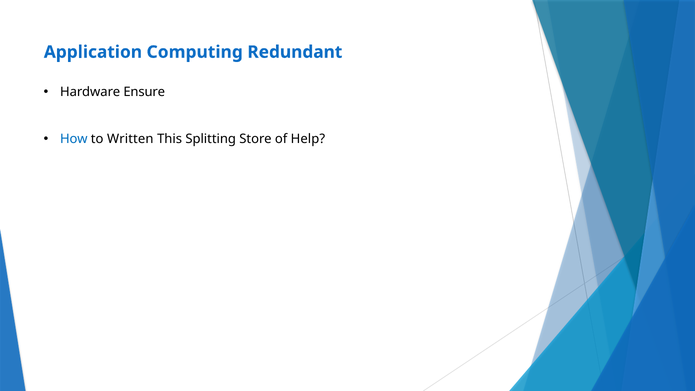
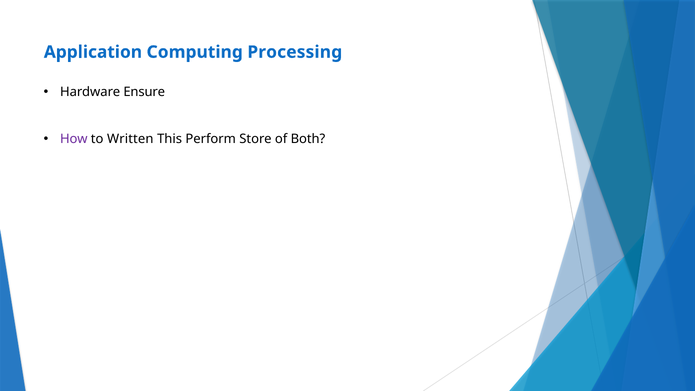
Redundant: Redundant -> Processing (295, 52)
How colour: blue -> purple (74, 139)
Splitting: Splitting -> Perform (211, 139)
Help: Help -> Both (308, 139)
